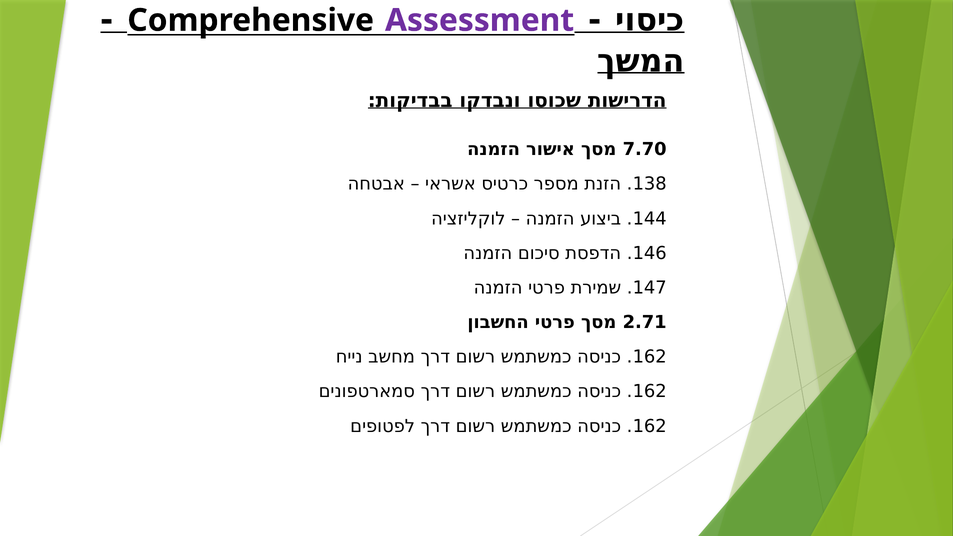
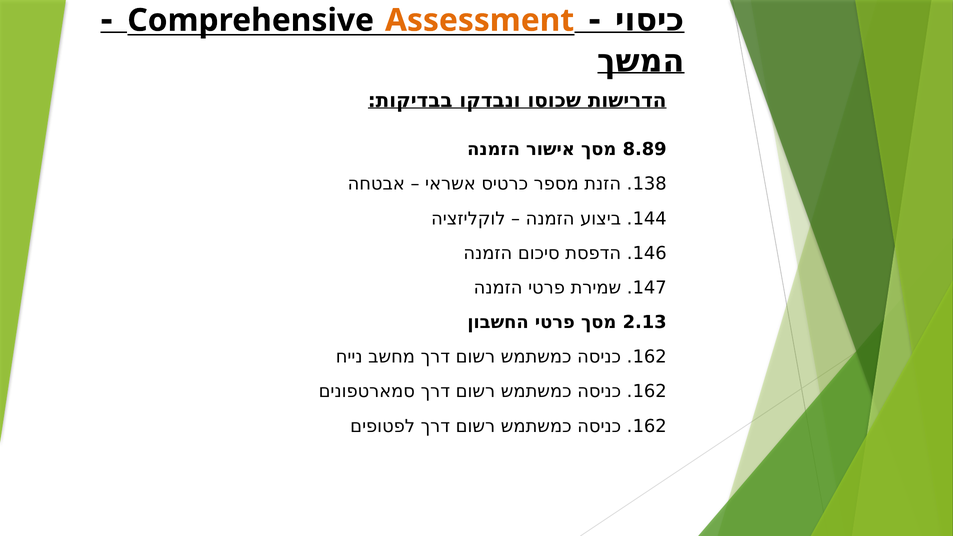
Assessment colour: purple -> orange (480, 20)
7.70: 7.70 -> 8.89 (645, 149)
2.71: 2.71 -> 2.13 (645, 322)
